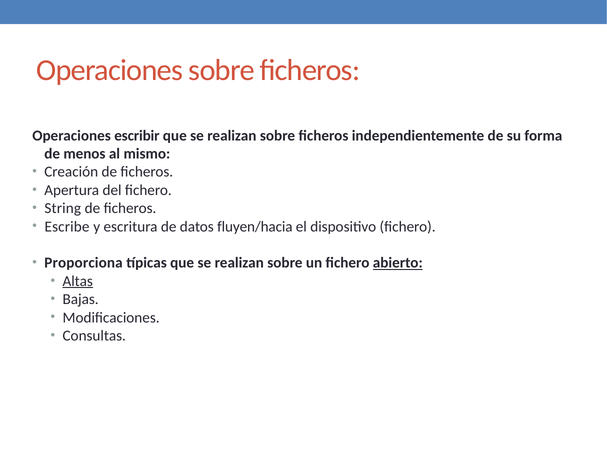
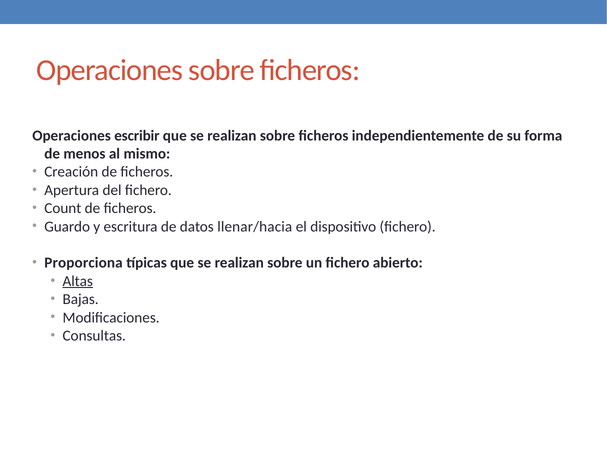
String: String -> Count (63, 208)
Escribe: Escribe -> Guardo (67, 227)
fluyen/hacia: fluyen/hacia -> llenar/hacia (255, 227)
abierto underline: present -> none (398, 263)
